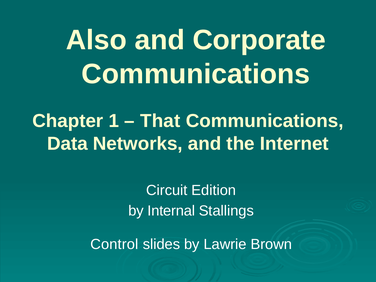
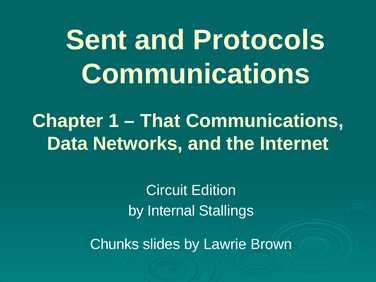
Also: Also -> Sent (96, 40)
Corporate: Corporate -> Protocols (259, 40)
Control: Control -> Chunks (115, 244)
